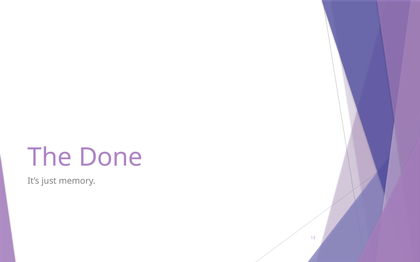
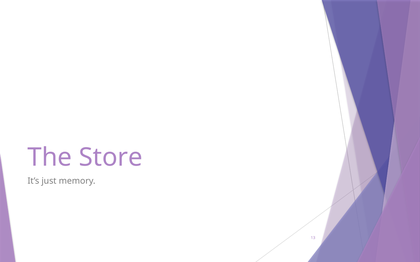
Done: Done -> Store (111, 158)
